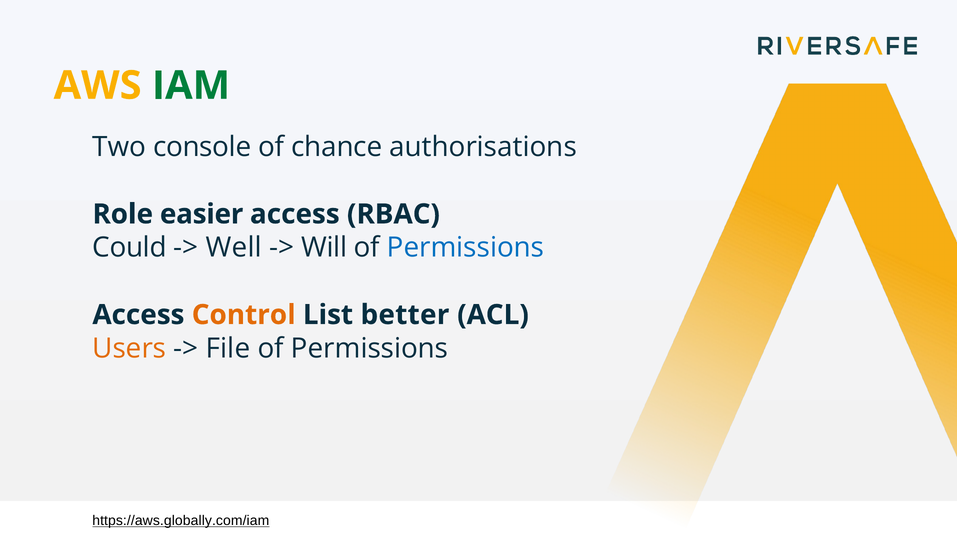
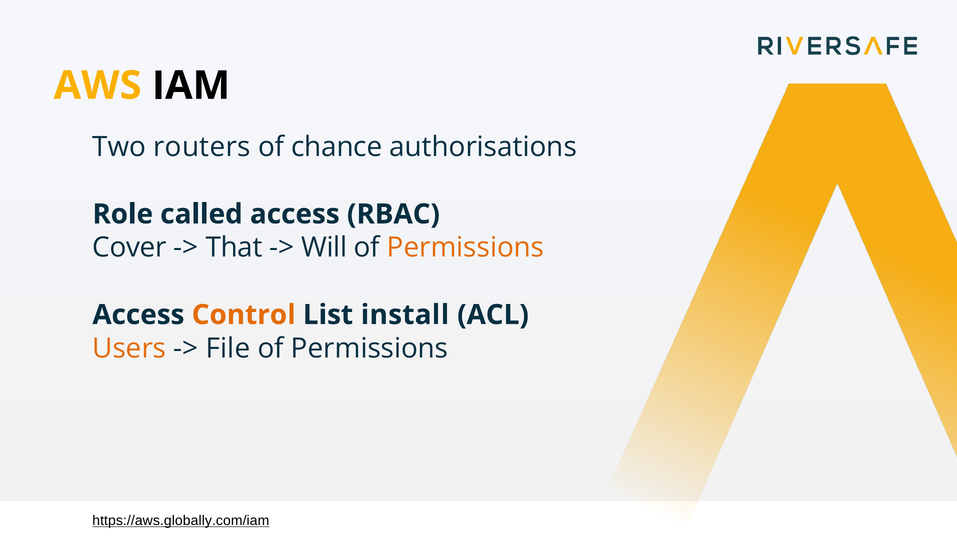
IAM colour: green -> black (191, 85)
console: console -> routers (202, 147)
easier: easier -> called (202, 214)
Could: Could -> Cover (129, 247)
Well: Well -> That (234, 247)
Permissions colour: blue -> orange (466, 247)
better: better -> install (405, 314)
